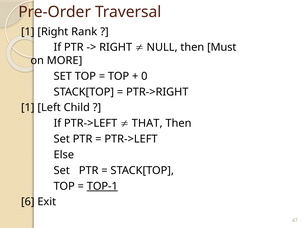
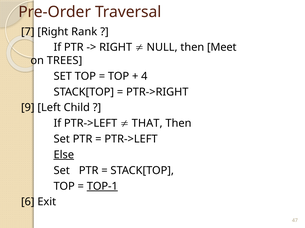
1: 1 -> 7 (28, 32)
Must: Must -> Meet (222, 48)
MORE: MORE -> TREES (65, 61)
0: 0 -> 4 (144, 76)
1: 1 -> 9 (28, 108)
Else underline: none -> present (64, 155)
